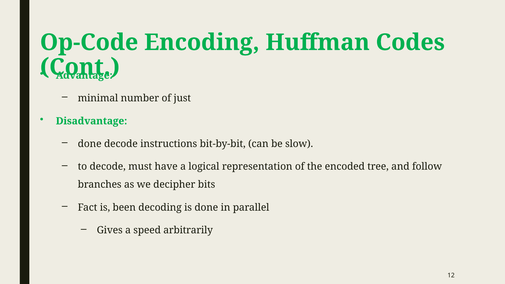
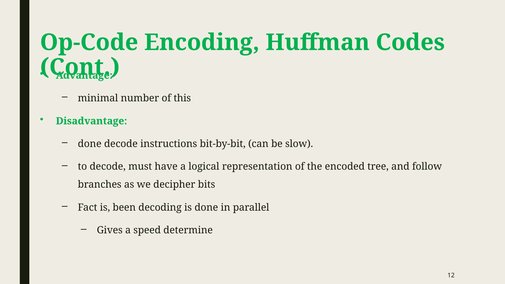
just: just -> this (182, 98)
arbitrarily: arbitrarily -> determine (188, 230)
